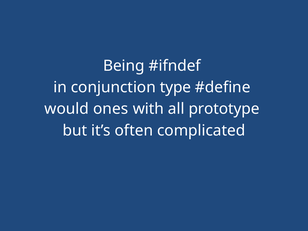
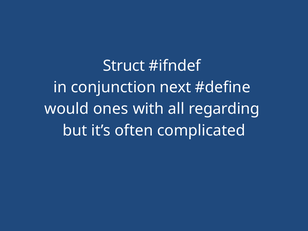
Being: Being -> Struct (124, 66)
type: type -> next (175, 87)
prototype: prototype -> regarding (224, 109)
